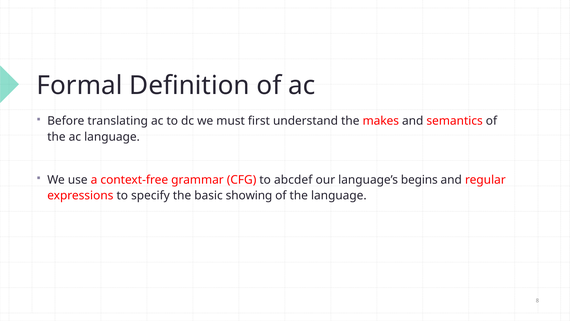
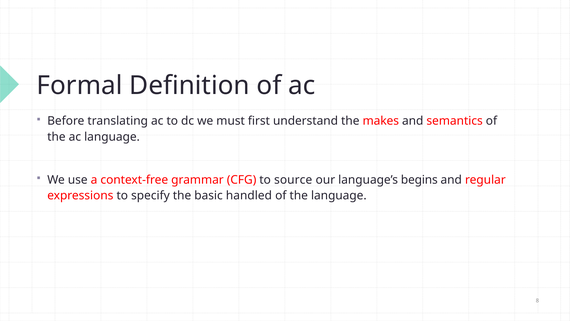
abcdef: abcdef -> source (293, 180)
showing: showing -> handled (249, 195)
